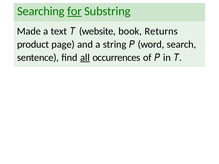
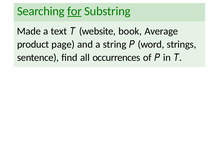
Returns: Returns -> Average (161, 31)
search: search -> strings (181, 44)
all underline: present -> none (85, 58)
